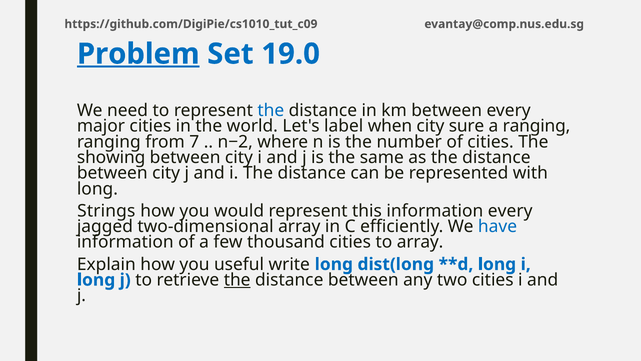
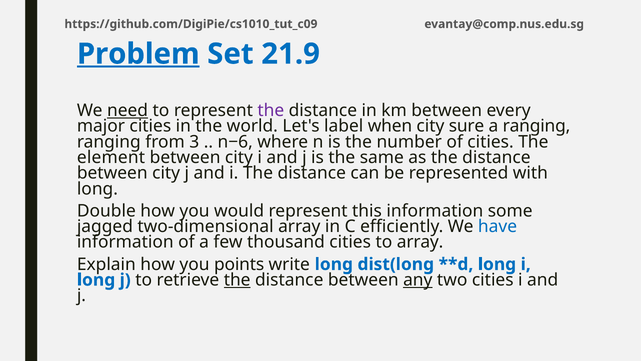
19.0: 19.0 -> 21.9 (291, 54)
need underline: none -> present (128, 110)
the colour: blue -> purple (271, 110)
7: 7 -> 3 (194, 142)
n−2: n−2 -> n−6 (235, 142)
showing: showing -> element (111, 157)
Strings: Strings -> Double (106, 211)
information every: every -> some (510, 211)
useful: useful -> points (239, 264)
any underline: none -> present (418, 280)
